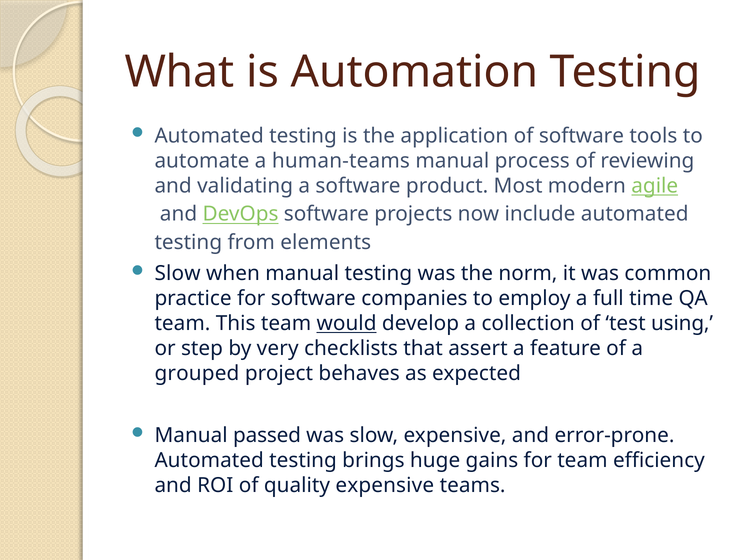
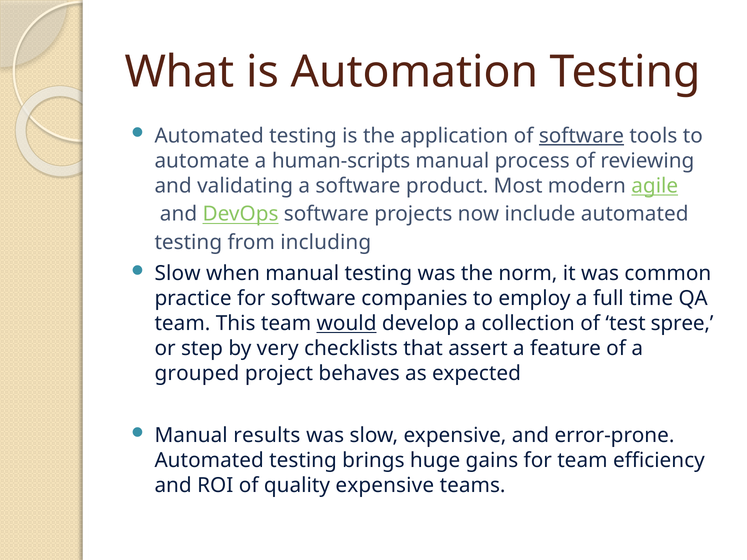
software underline: none -> present (581, 136)
human-teams: human-teams -> human-scripts (341, 161)
elements: elements -> including (326, 243)
using: using -> spree (682, 324)
passed: passed -> results (267, 436)
